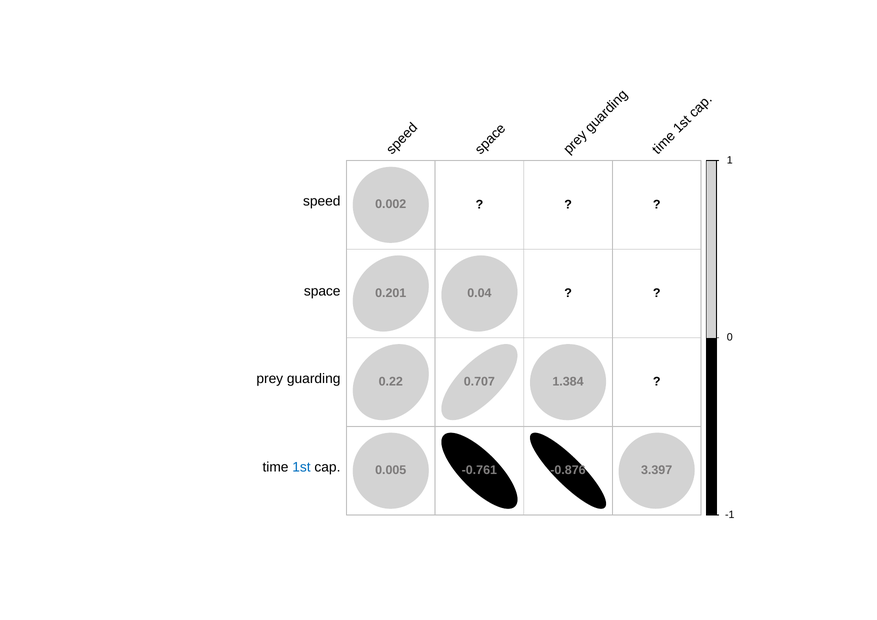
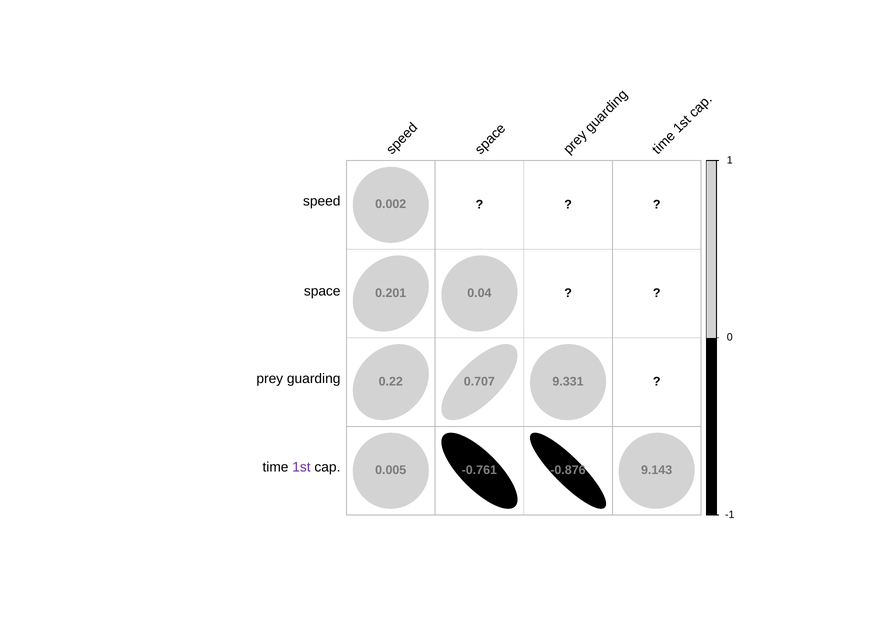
1.384: 1.384 -> 9.331 (568, 382)
1st colour: blue -> purple (301, 467)
3.397: 3.397 -> 9.143 (657, 470)
